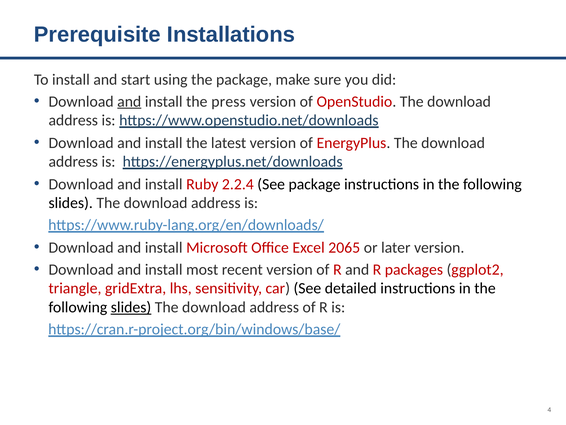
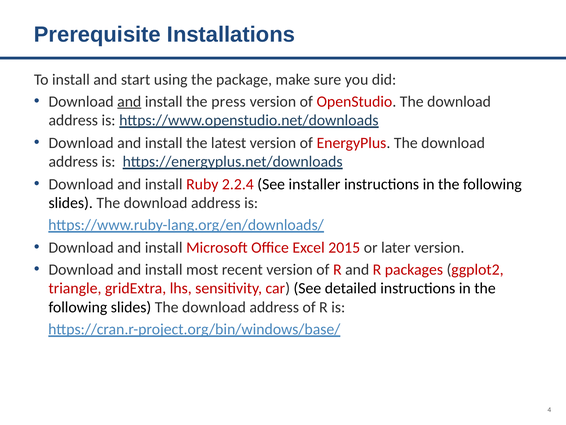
See package: package -> installer (314, 184)
2065: 2065 -> 2015 (344, 247)
slides underline: present -> none (131, 307)
